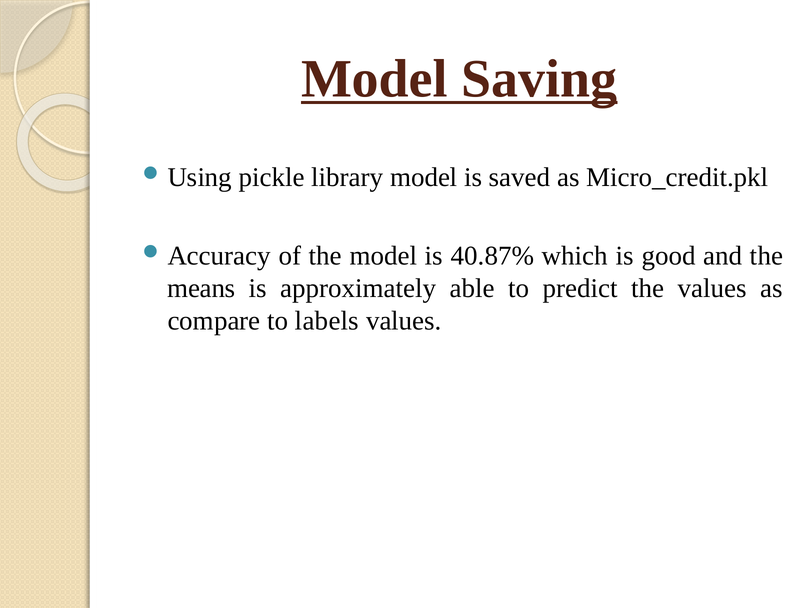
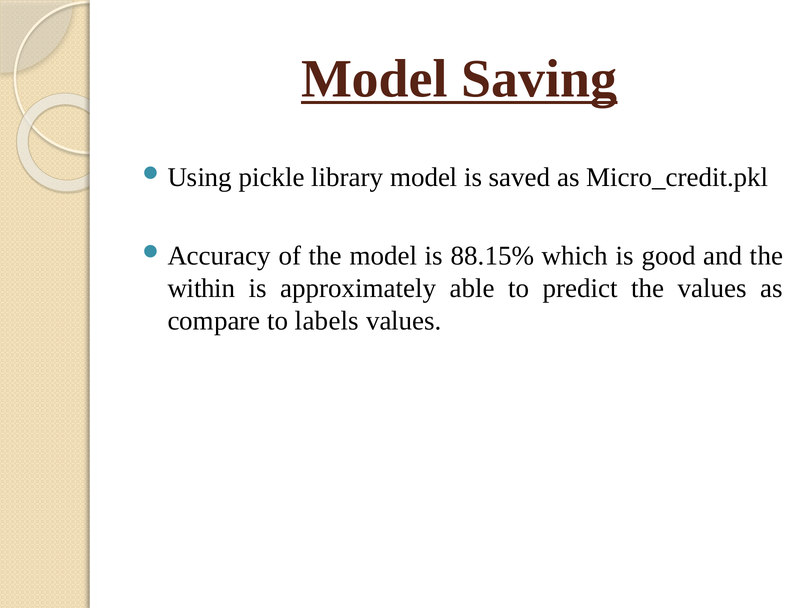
40.87%: 40.87% -> 88.15% (492, 256)
means: means -> within (201, 288)
